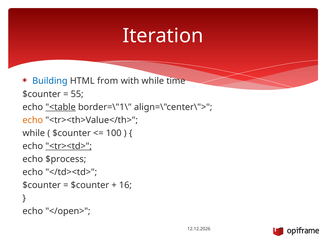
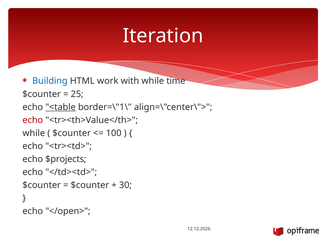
from: from -> work (108, 81)
55: 55 -> 25 (77, 94)
echo colour: orange -> red (33, 120)
<tr><td> underline: present -> none (69, 146)
$process: $process -> $projects (66, 159)
16: 16 -> 30 (125, 185)
